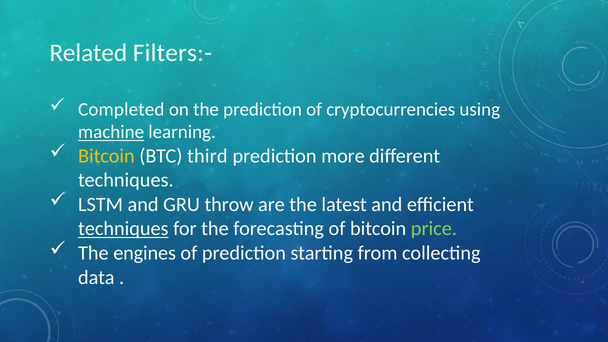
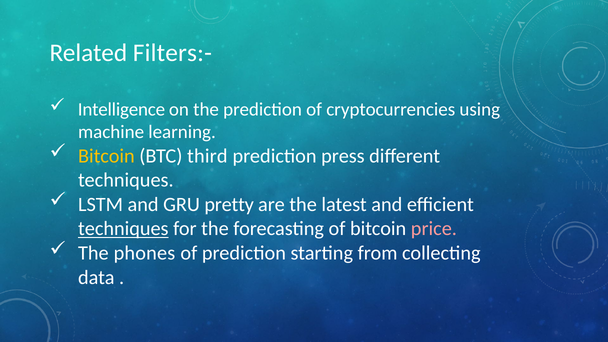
Completed: Completed -> Intelligence (121, 109)
machine underline: present -> none (111, 132)
more: more -> press (343, 156)
throw: throw -> pretty (229, 204)
price colour: light green -> pink (434, 229)
engines: engines -> phones (144, 253)
